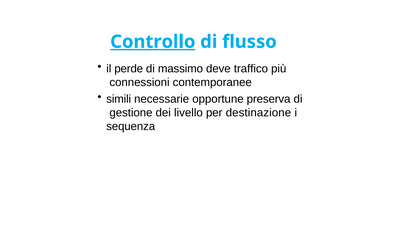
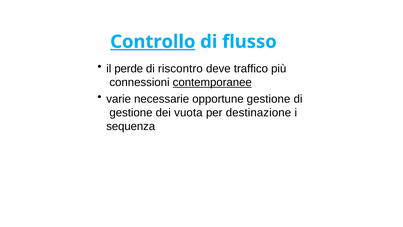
massimo: massimo -> riscontro (180, 69)
contemporanee underline: none -> present (212, 82)
simili: simili -> varie (119, 99)
opportune preserva: preserva -> gestione (269, 99)
livello: livello -> vuota (188, 113)
